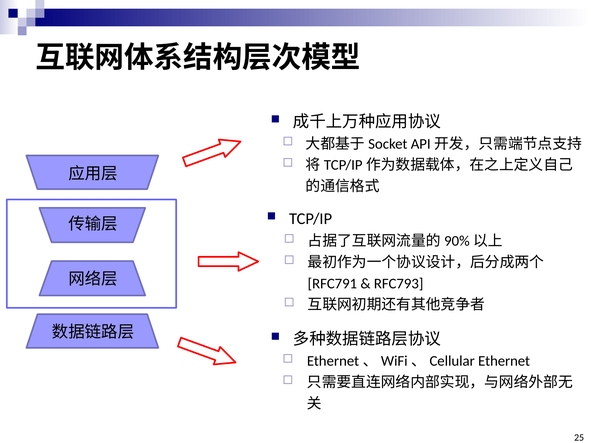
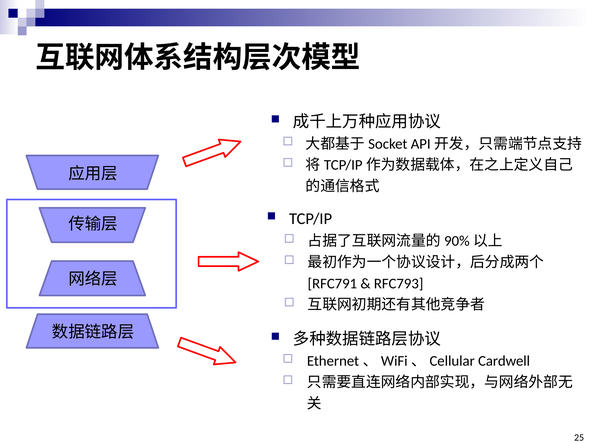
Ethernet: Ethernet -> Cardwell (504, 361)
